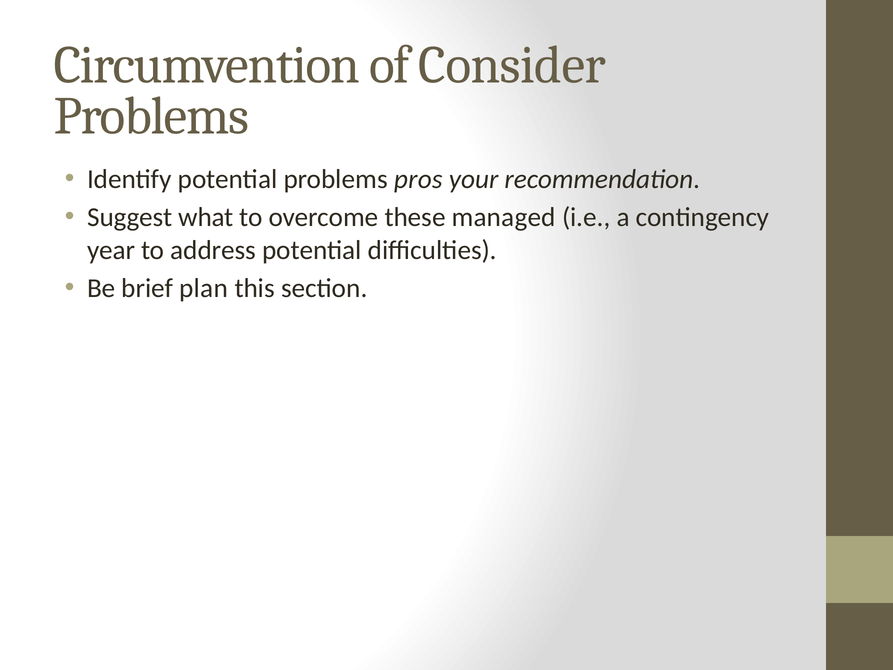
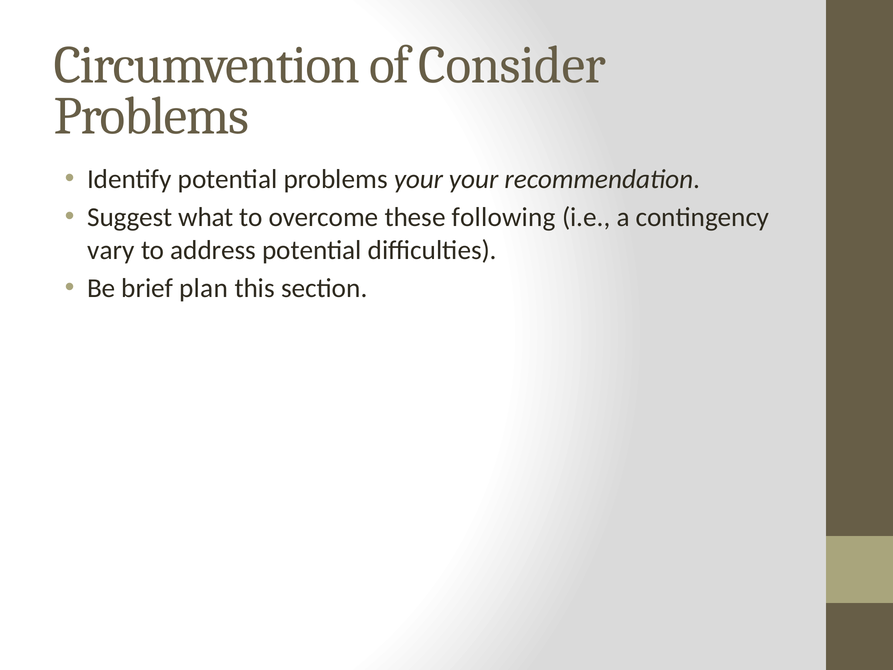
problems pros: pros -> your (418, 179)
managed: managed -> following (504, 217)
year: year -> vary (111, 250)
